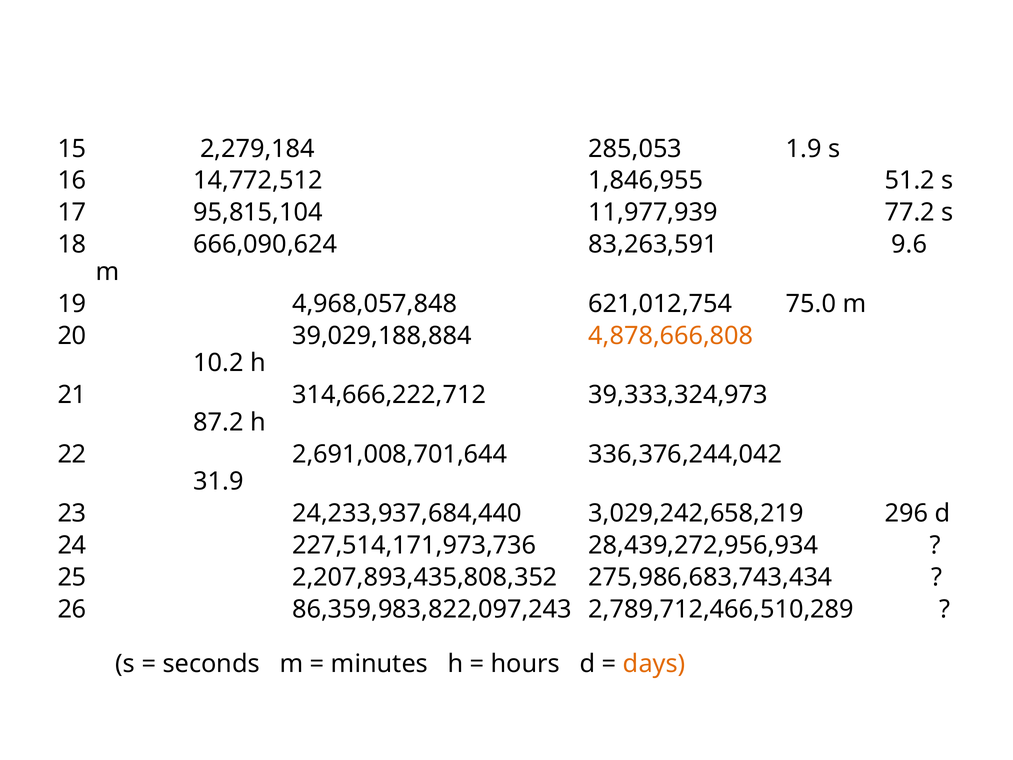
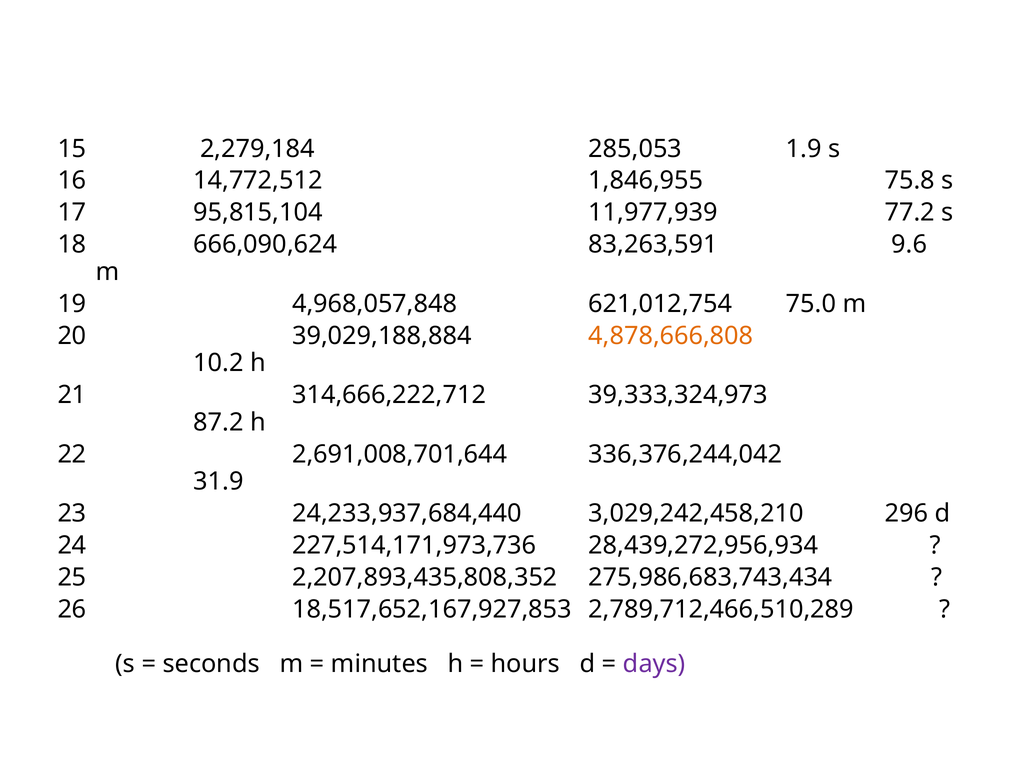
51.2: 51.2 -> 75.8 (910, 181)
3,029,242,658,219: 3,029,242,658,219 -> 3,029,242,458,210 (696, 513)
86,359,983,822,097,243: 86,359,983,822,097,243 -> 18,517,652,167,927,853 (432, 609)
days colour: orange -> purple (654, 664)
